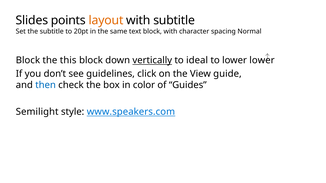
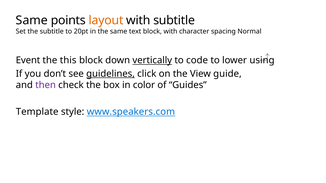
Slides: Slides -> Same (32, 20)
Block: Block -> Event (28, 60)
ideal: ideal -> code (197, 60)
lower lower: lower -> using (262, 60)
guidelines underline: none -> present (111, 74)
then colour: blue -> purple (46, 85)
Semilight: Semilight -> Template (37, 112)
